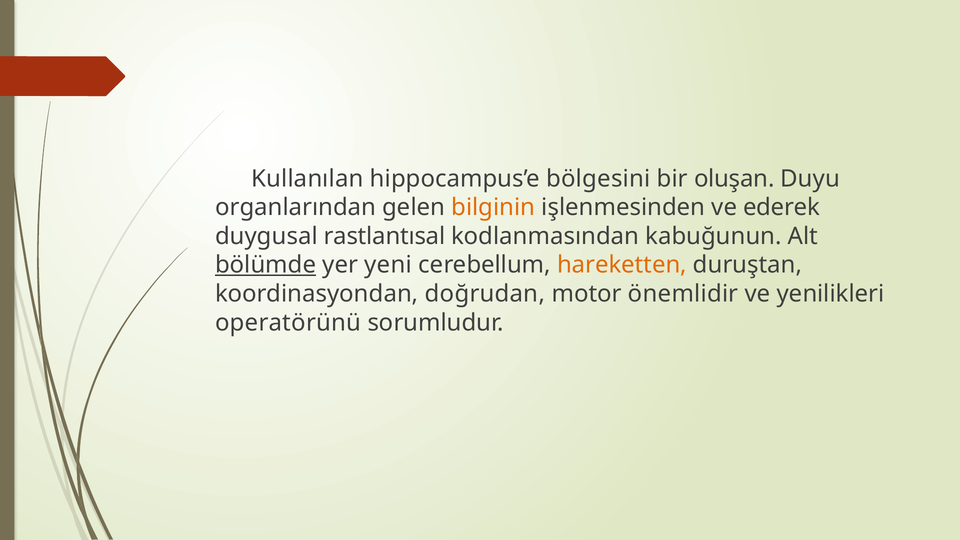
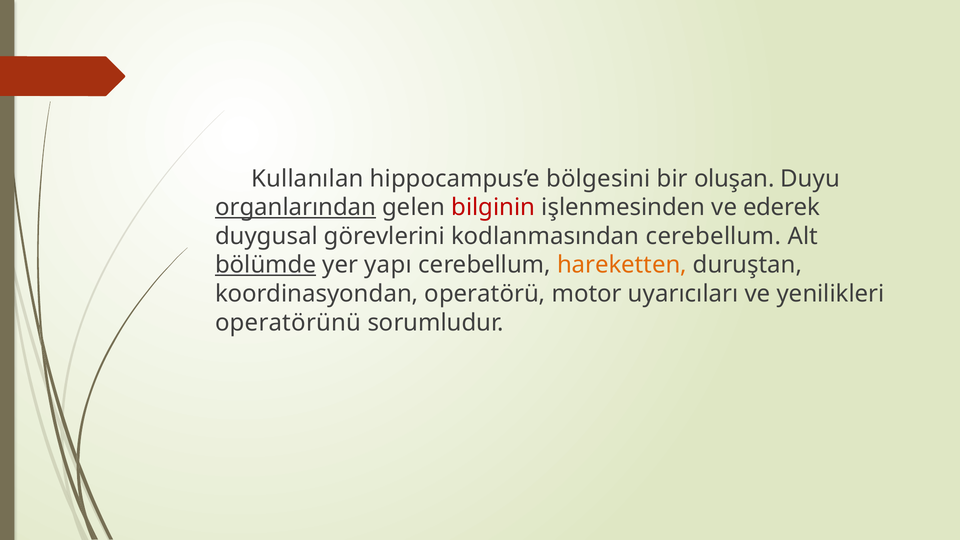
organlarından underline: none -> present (296, 207)
bilginin colour: orange -> red (493, 207)
rastlantısal: rastlantısal -> görevlerini (384, 236)
kodlanmasından kabuğunun: kabuğunun -> cerebellum (713, 236)
yeni: yeni -> yapı (388, 265)
doğrudan: doğrudan -> operatörü (485, 294)
önemlidir: önemlidir -> uyarıcıları (683, 294)
